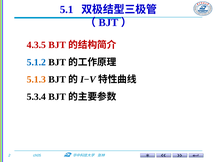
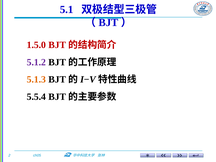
4.3.5: 4.3.5 -> 1.5.0 (36, 45)
5.1.2 colour: blue -> purple (36, 62)
5.3.4: 5.3.4 -> 5.5.4 (36, 97)
